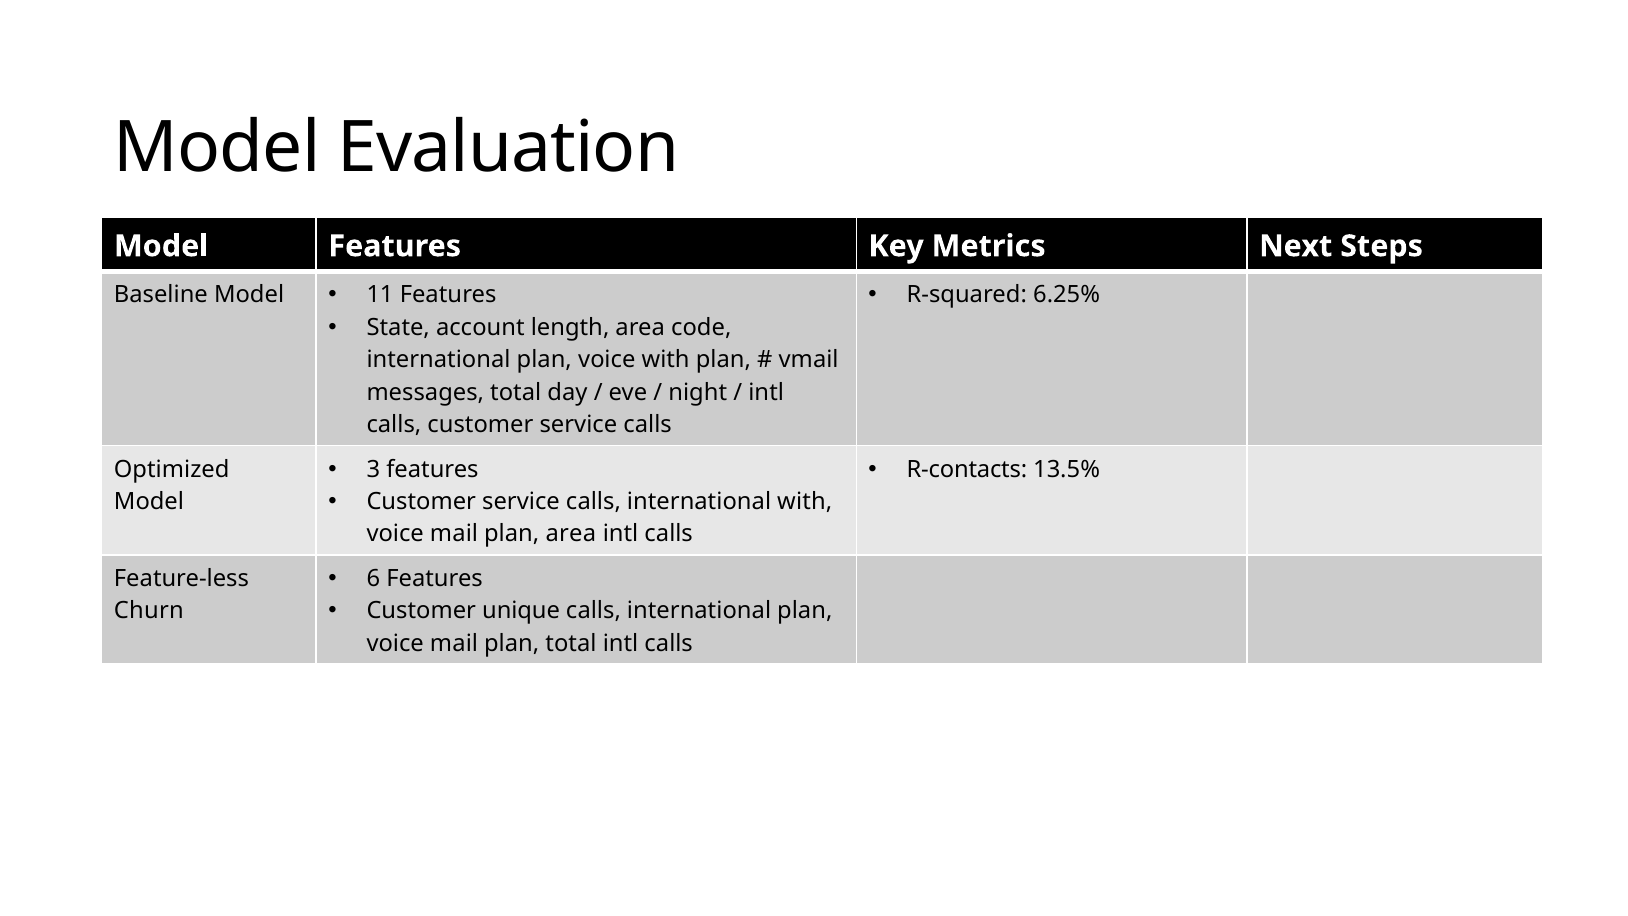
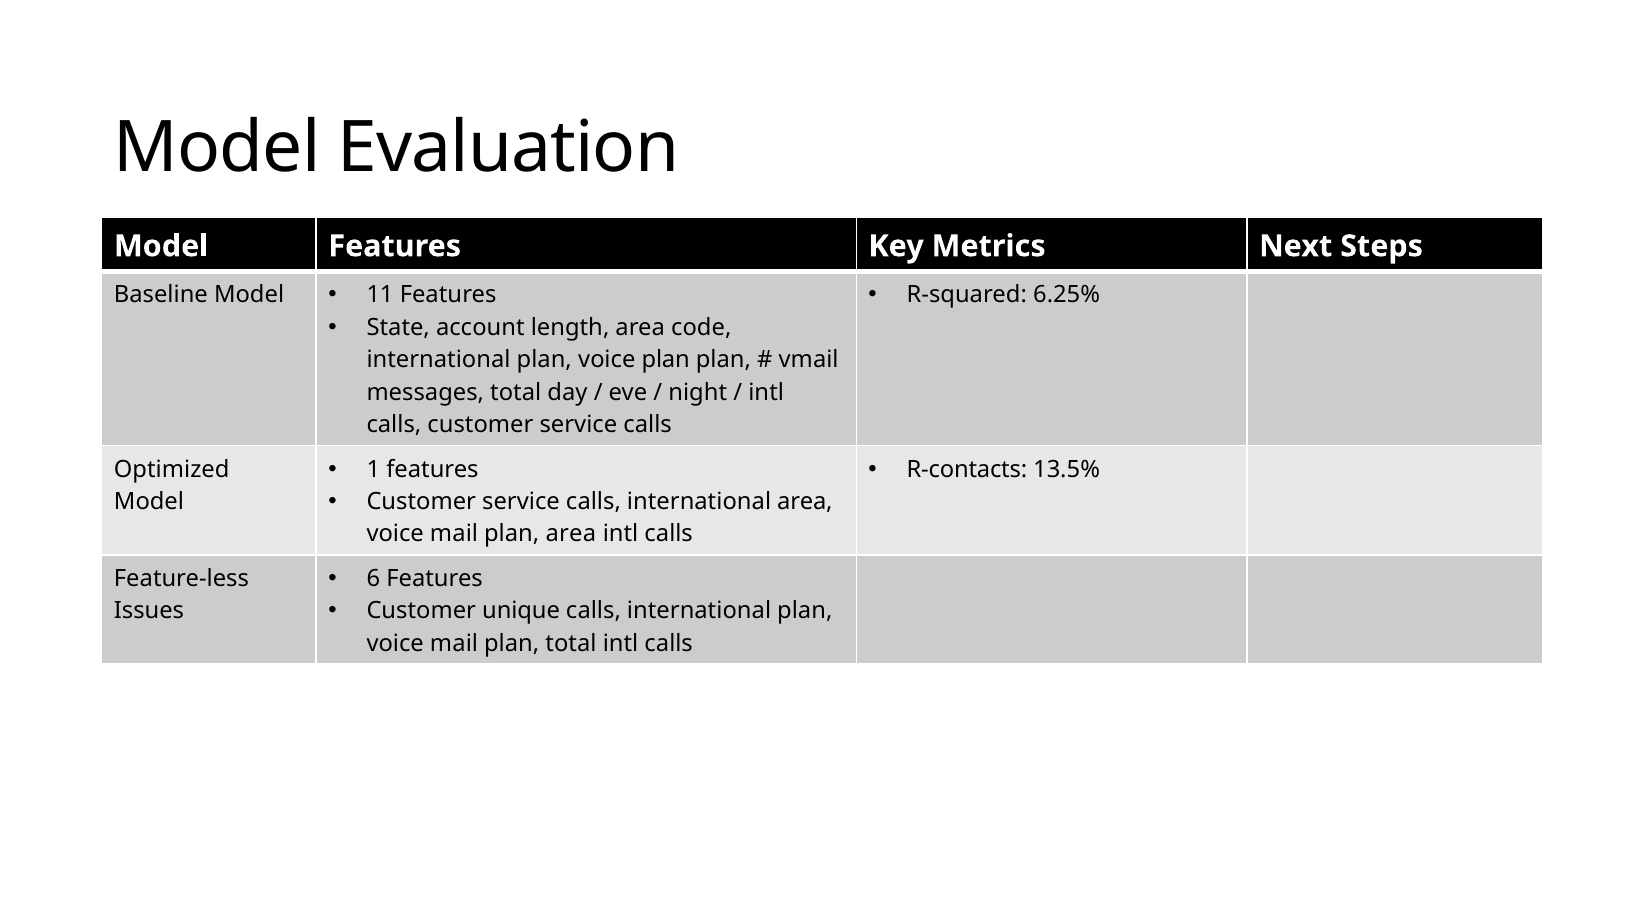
voice with: with -> plan (666, 360)
3: 3 -> 1 (373, 469)
international with: with -> area (805, 501)
Churn: Churn -> Issues (149, 611)
